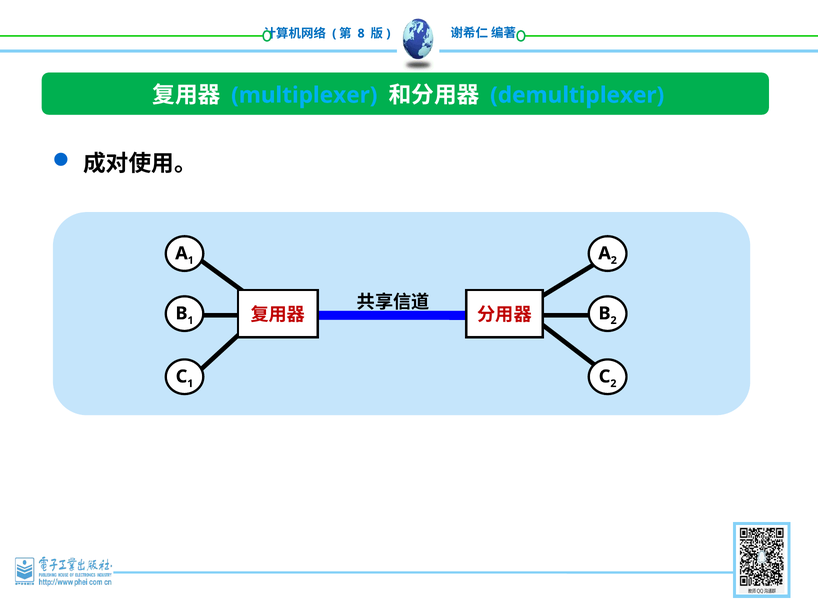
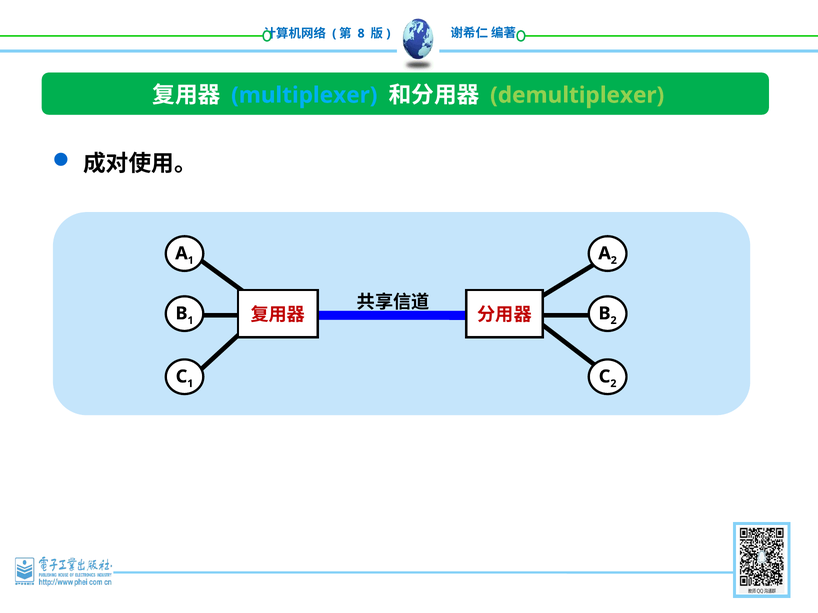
demultiplexer colour: light blue -> light green (577, 95)
